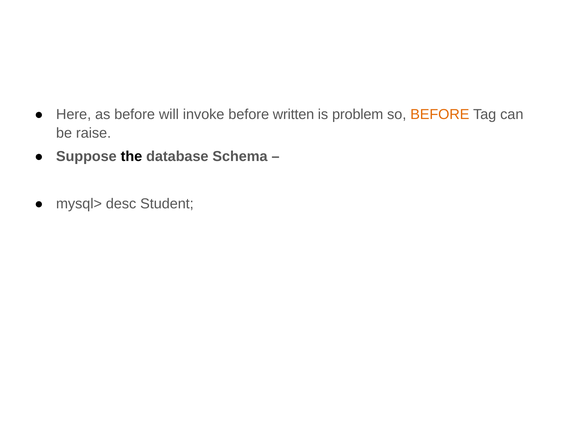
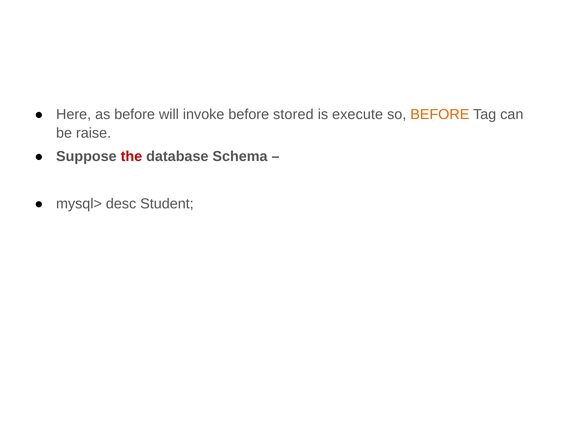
written: written -> stored (293, 114)
problem: problem -> execute (358, 114)
the colour: black -> red (131, 156)
